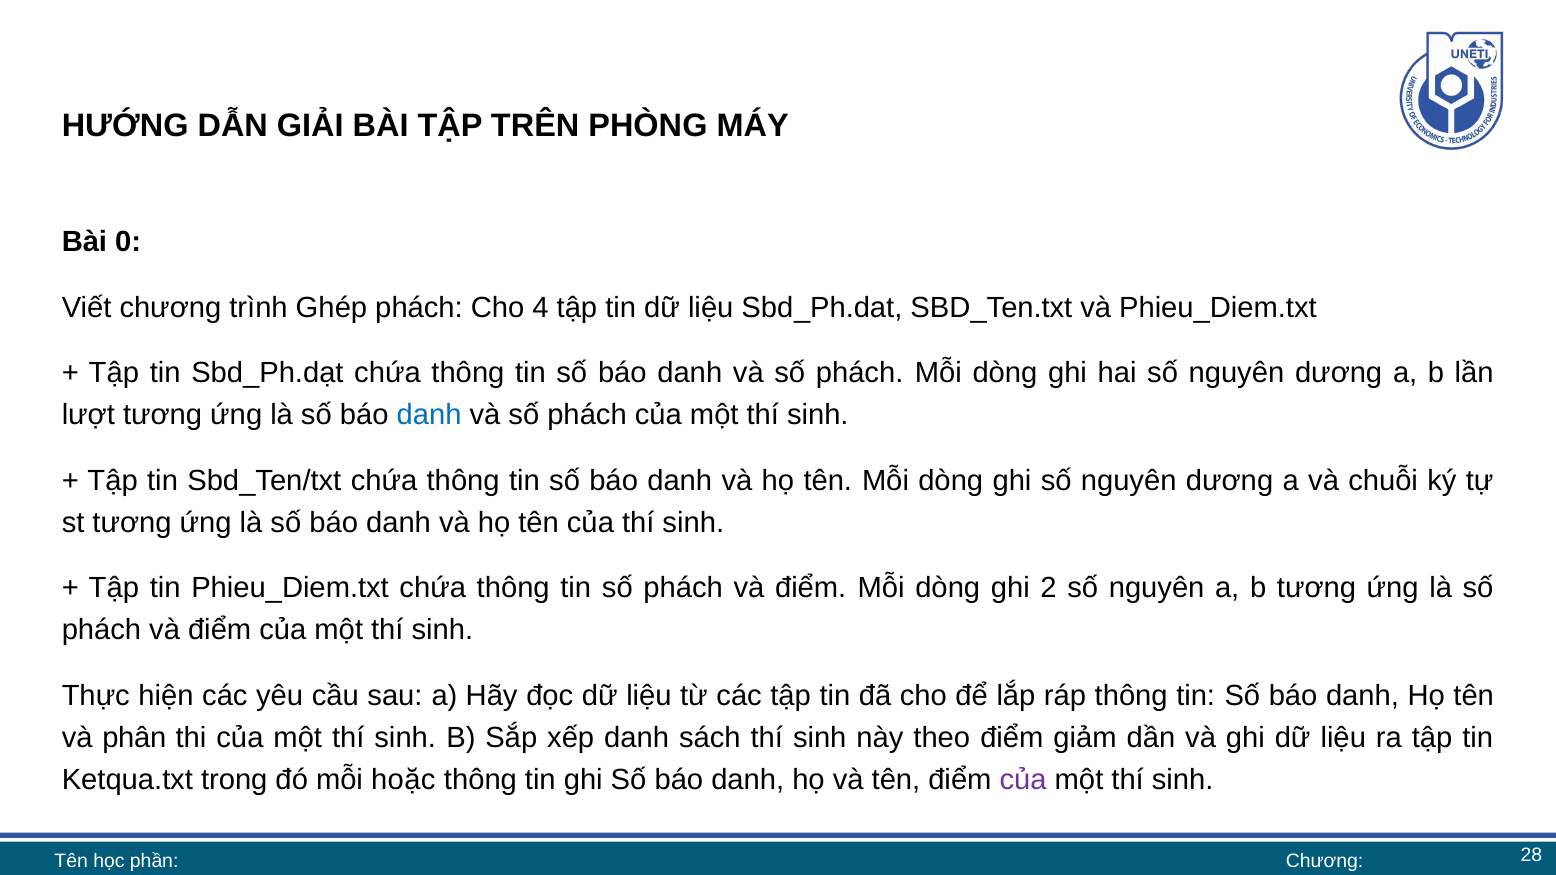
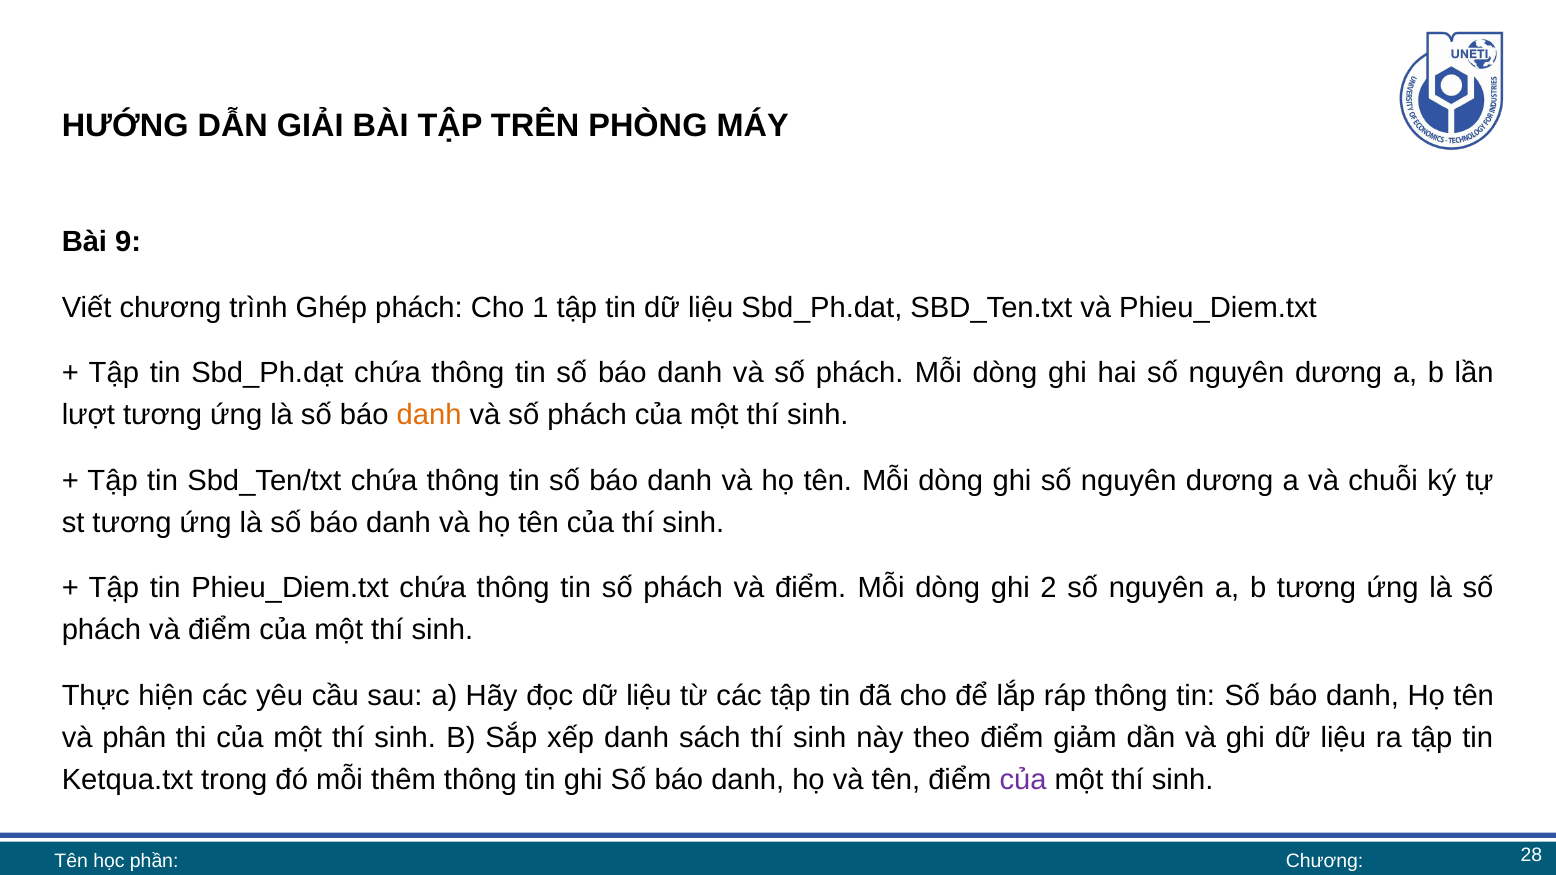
0: 0 -> 9 (128, 242)
4: 4 -> 1 (541, 308)
danh colour: blue -> orange (429, 415)
hoặc: hoặc -> thêm (403, 780)
